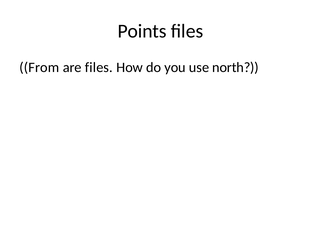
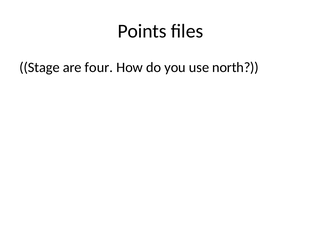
From: From -> Stage (39, 67)
are files: files -> four (99, 67)
